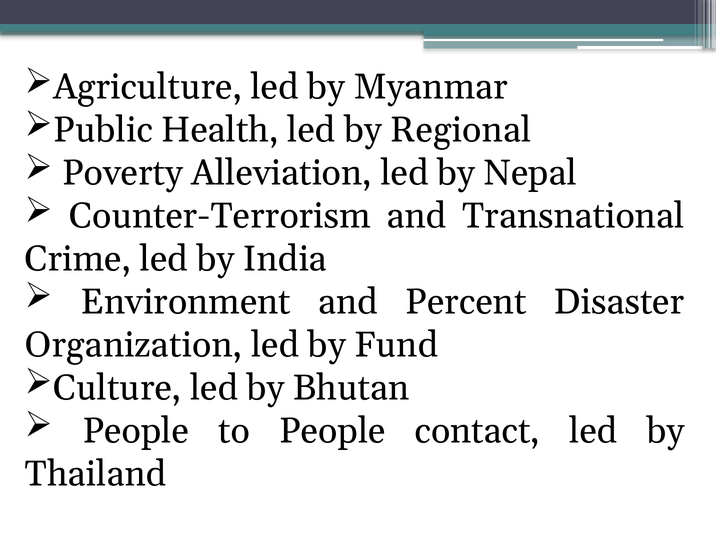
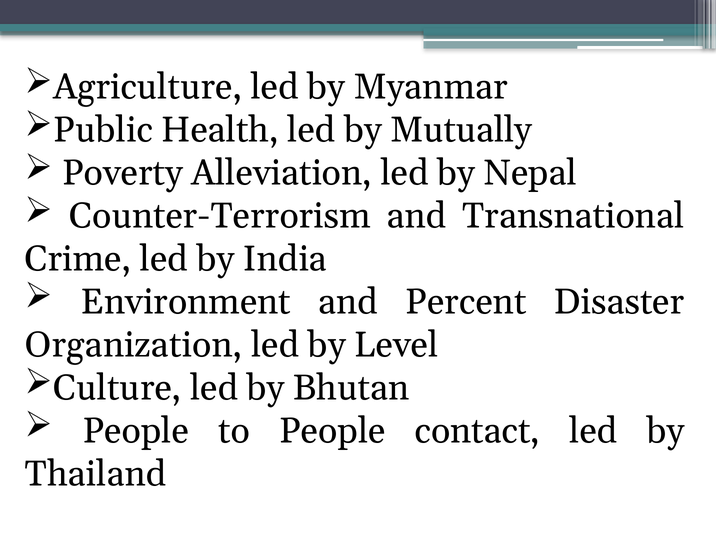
Regional: Regional -> Mutually (461, 130)
Fund: Fund -> Level (396, 345)
